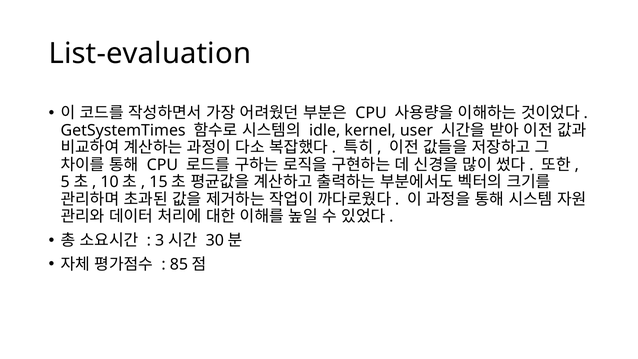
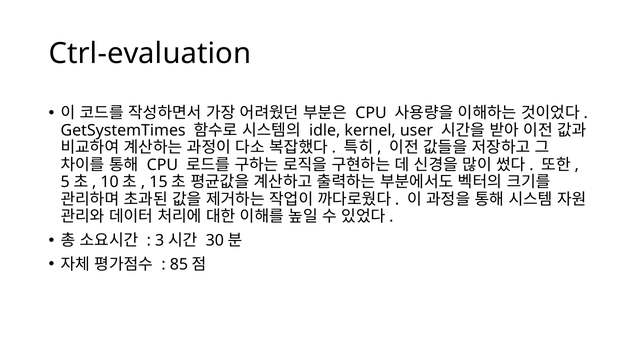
List-evaluation: List-evaluation -> Ctrl-evaluation (150, 54)
